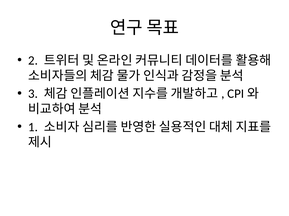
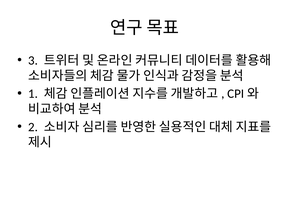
2: 2 -> 3 (33, 61)
3: 3 -> 1 (33, 94)
1: 1 -> 2 (33, 127)
